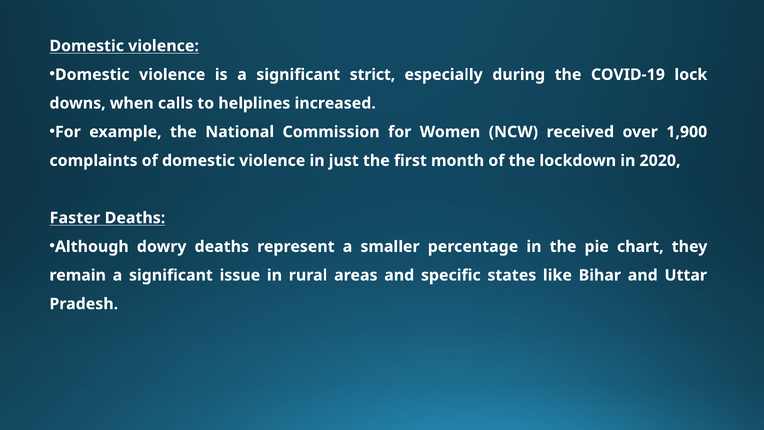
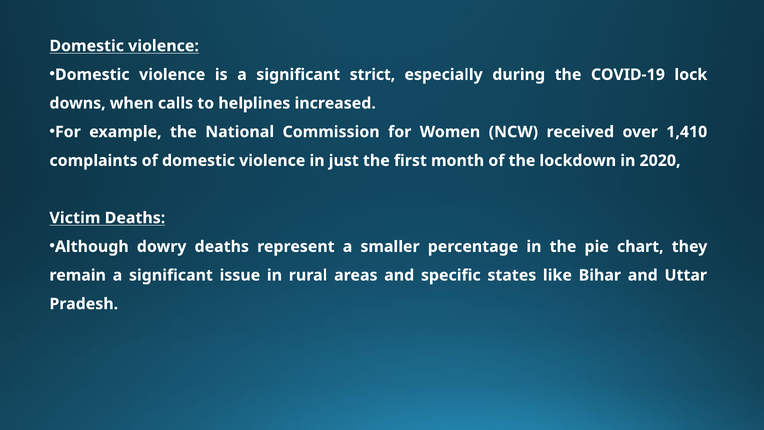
1,900: 1,900 -> 1,410 (687, 132)
Faster: Faster -> Victim (75, 218)
